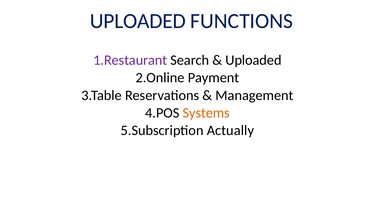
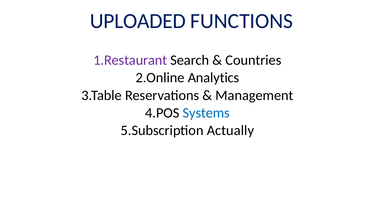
Uploaded: Uploaded -> Countries (253, 60)
Payment: Payment -> Analytics (214, 78)
Systems colour: orange -> blue (206, 113)
